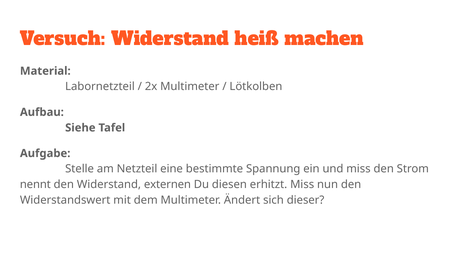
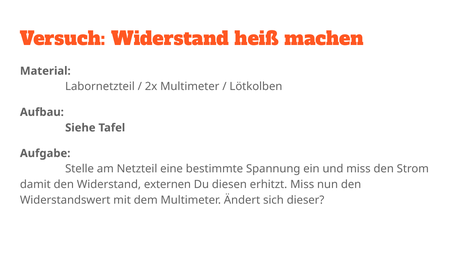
nennt: nennt -> damit (35, 185)
